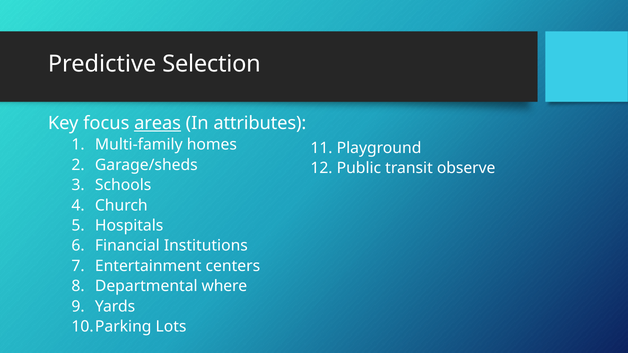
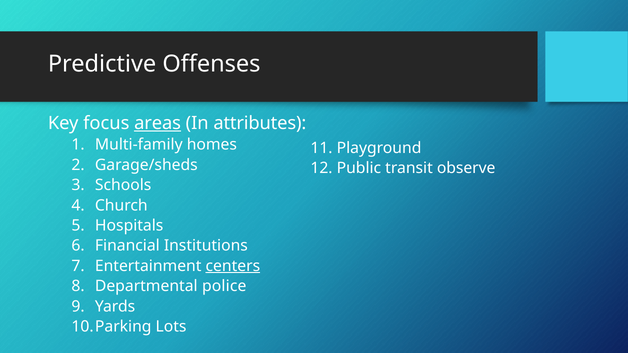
Selection: Selection -> Offenses (211, 64)
centers underline: none -> present (233, 266)
where: where -> police (224, 286)
